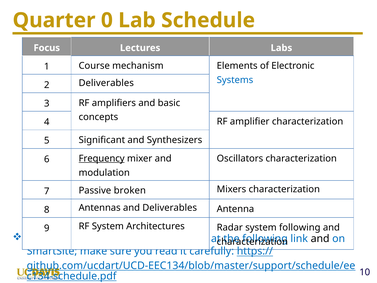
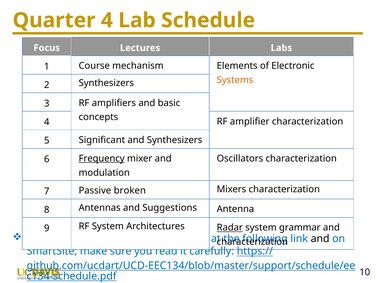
Quarter 0: 0 -> 4 (107, 20)
Systems colour: blue -> orange (235, 80)
2 Deliverables: Deliverables -> Synthesizers (106, 83)
and Deliverables: Deliverables -> Suggestions (170, 208)
Radar underline: none -> present (230, 227)
system following: following -> grammar (300, 227)
